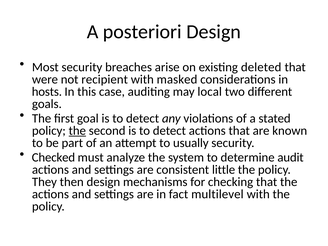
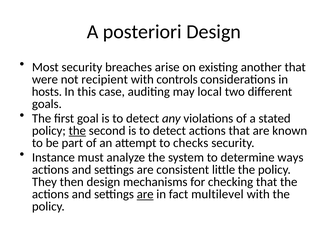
deleted: deleted -> another (261, 67)
masked: masked -> controls (177, 79)
usually: usually -> checks (191, 143)
Checked: Checked -> Instance (53, 158)
audit: audit -> ways (290, 158)
are underline: none -> present (145, 194)
